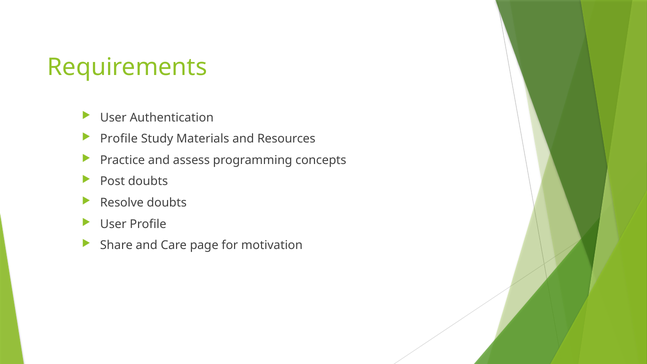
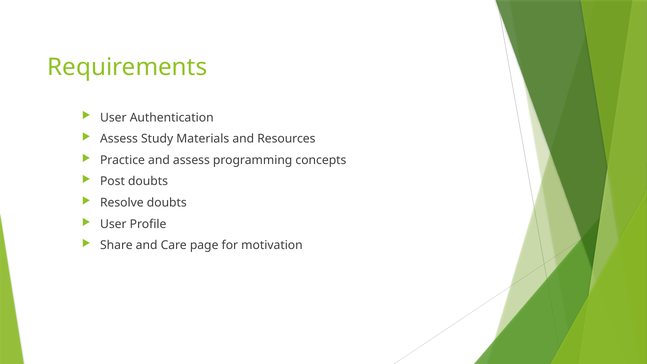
Profile: Profile -> Assess (119, 139)
